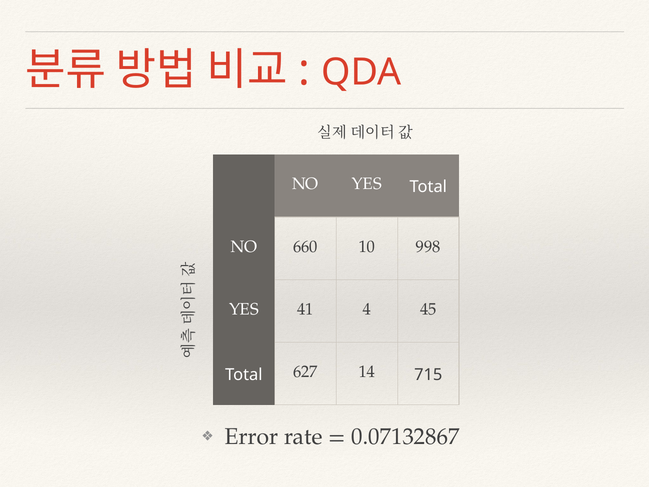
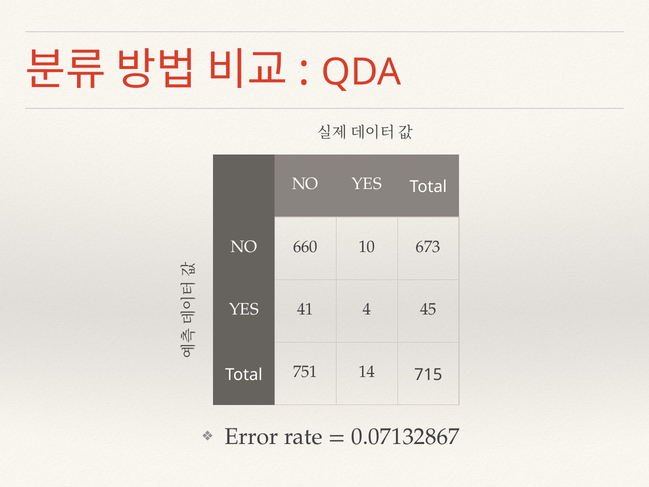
998: 998 -> 673 (428, 246)
627: 627 -> 751 (305, 372)
